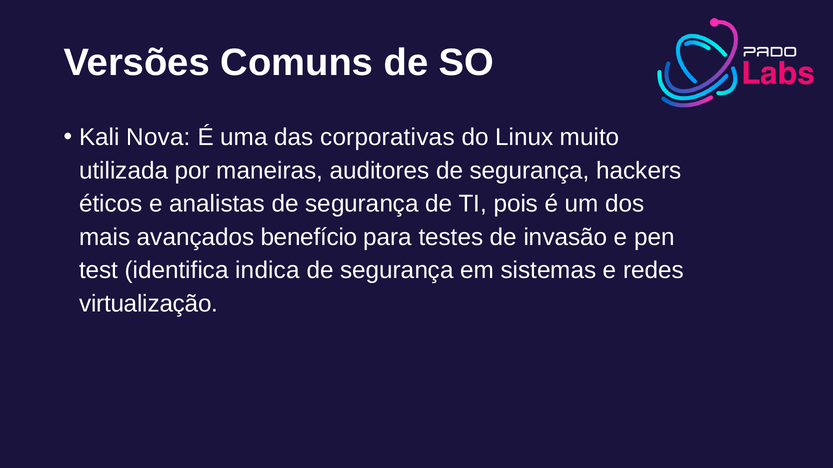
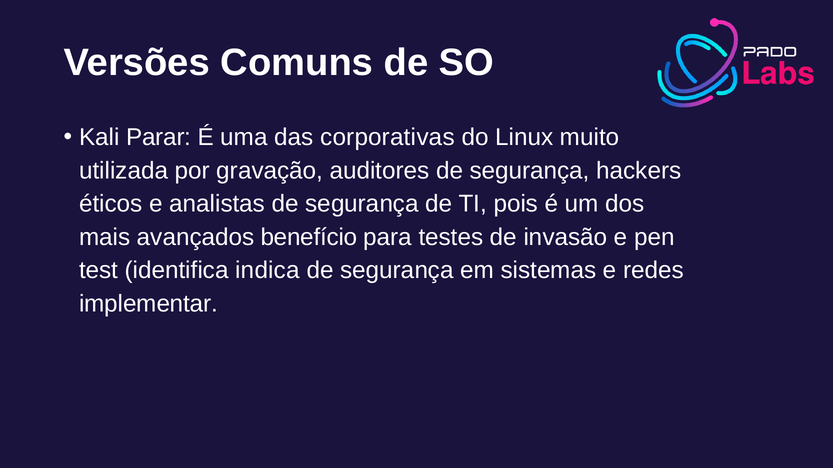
Nova: Nova -> Parar (159, 138)
maneiras: maneiras -> gravação (270, 171)
virtualização: virtualização -> implementar (149, 304)
